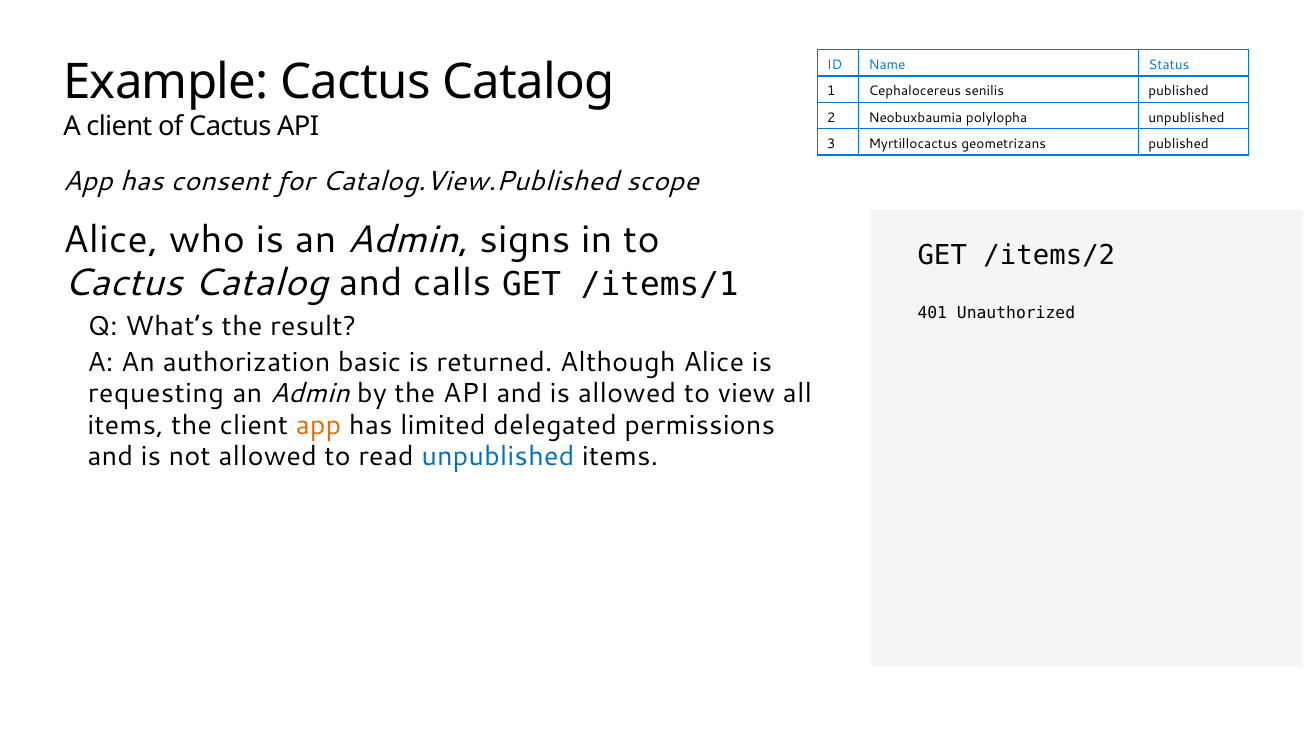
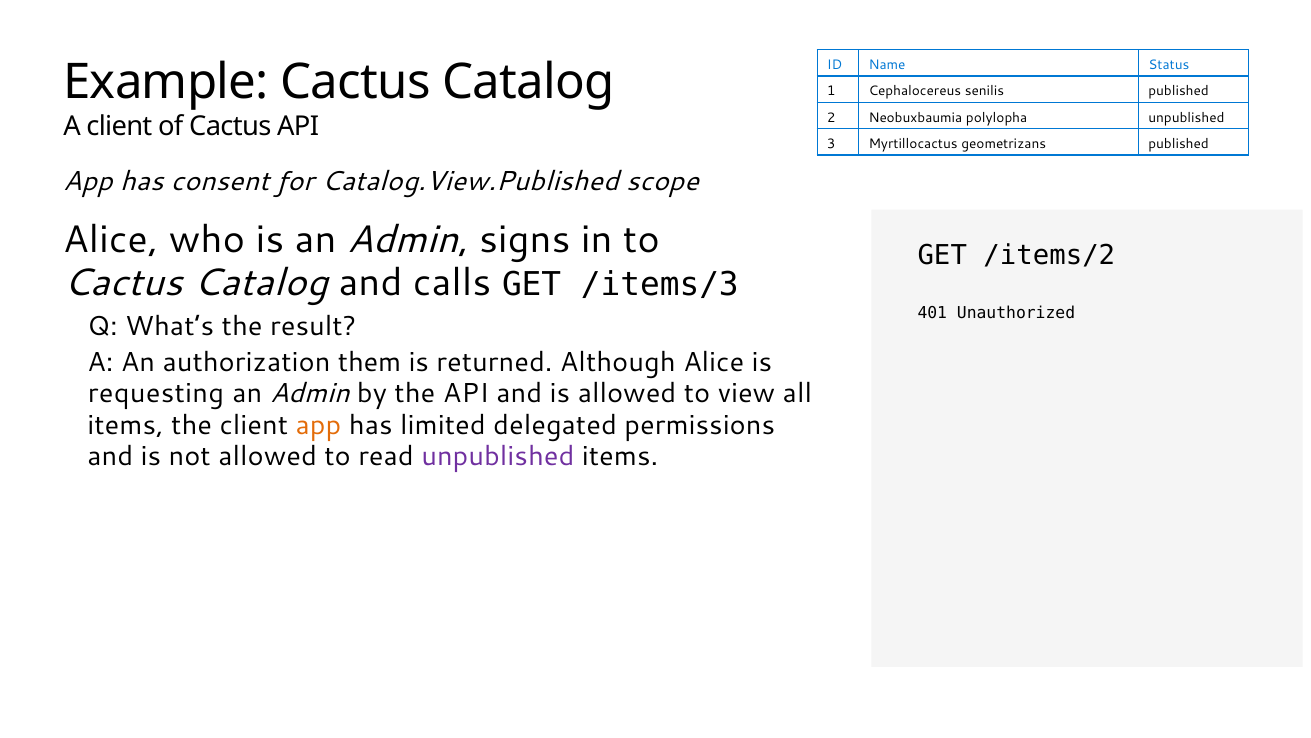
/items/1: /items/1 -> /items/3 (660, 285)
basic: basic -> them (370, 362)
unpublished colour: blue -> purple (498, 456)
